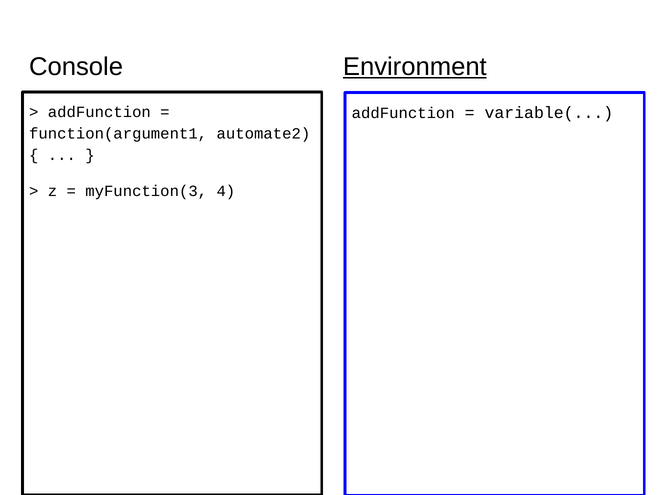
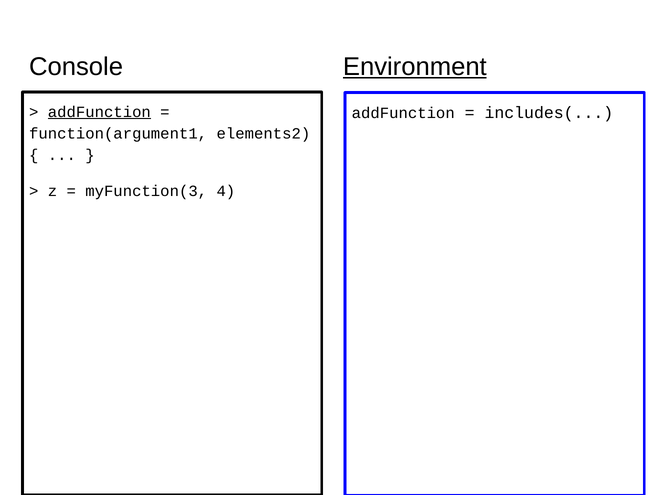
addFunction underline: none -> present (99, 112)
variable(: variable( -> includes( (549, 113)
automate2: automate2 -> elements2 (263, 133)
